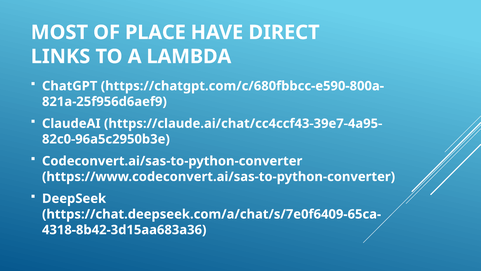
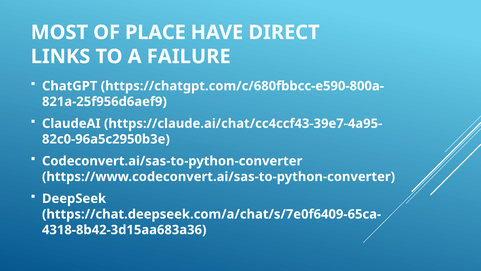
LAMBDA: LAMBDA -> FAILURE (189, 56)
